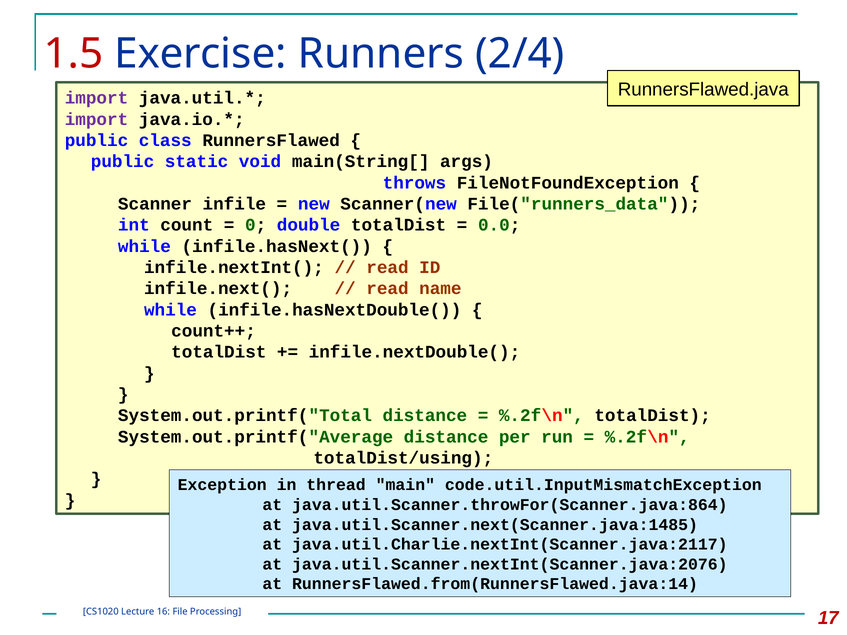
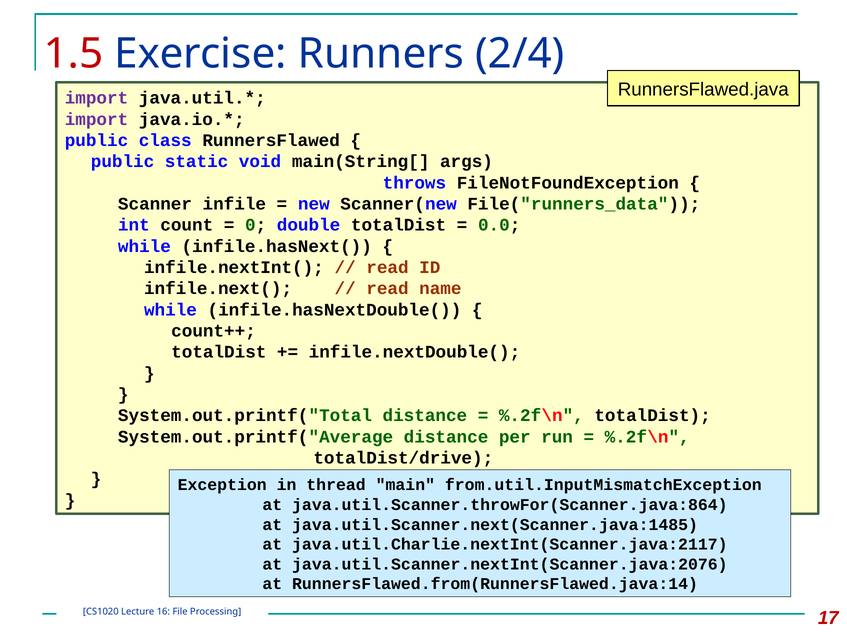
totalDist/using: totalDist/using -> totalDist/drive (403, 458)
code.util.InputMismatchException: code.util.InputMismatchException -> from.util.InputMismatchException (603, 485)
